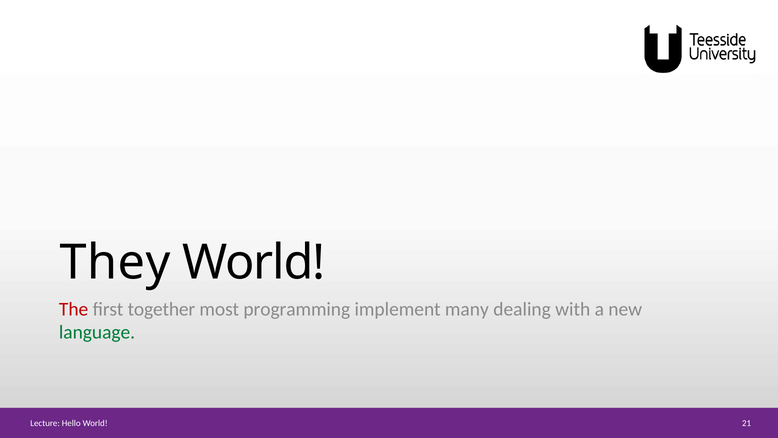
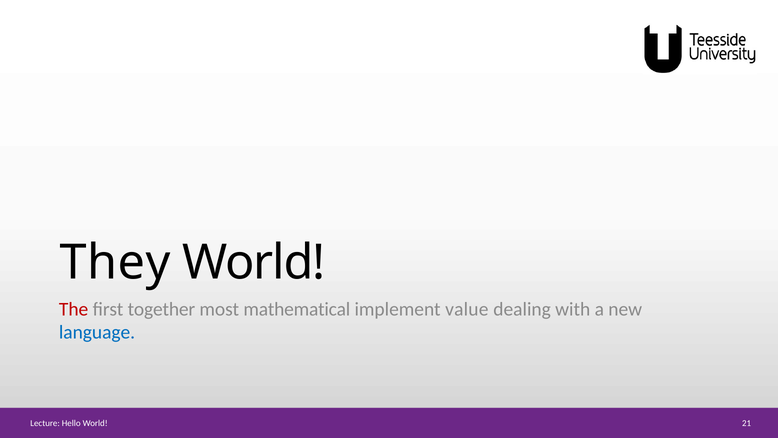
programming: programming -> mathematical (297, 309)
many: many -> value (467, 309)
language colour: green -> blue (97, 332)
